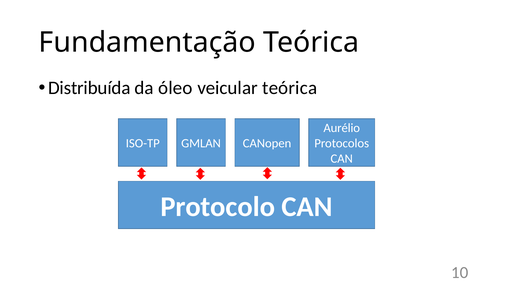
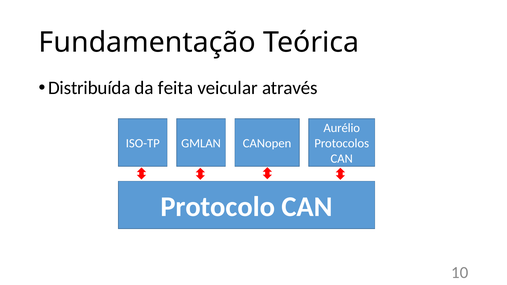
óleo: óleo -> feita (176, 88)
veicular teórica: teórica -> através (290, 88)
